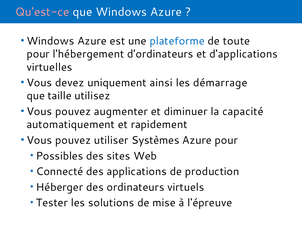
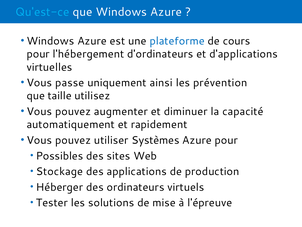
Qu'est-ce colour: pink -> light blue (42, 12)
toute: toute -> cours (237, 41)
devez: devez -> passe (70, 83)
démarrage: démarrage -> prévention (220, 83)
Connecté: Connecté -> Stockage (59, 171)
